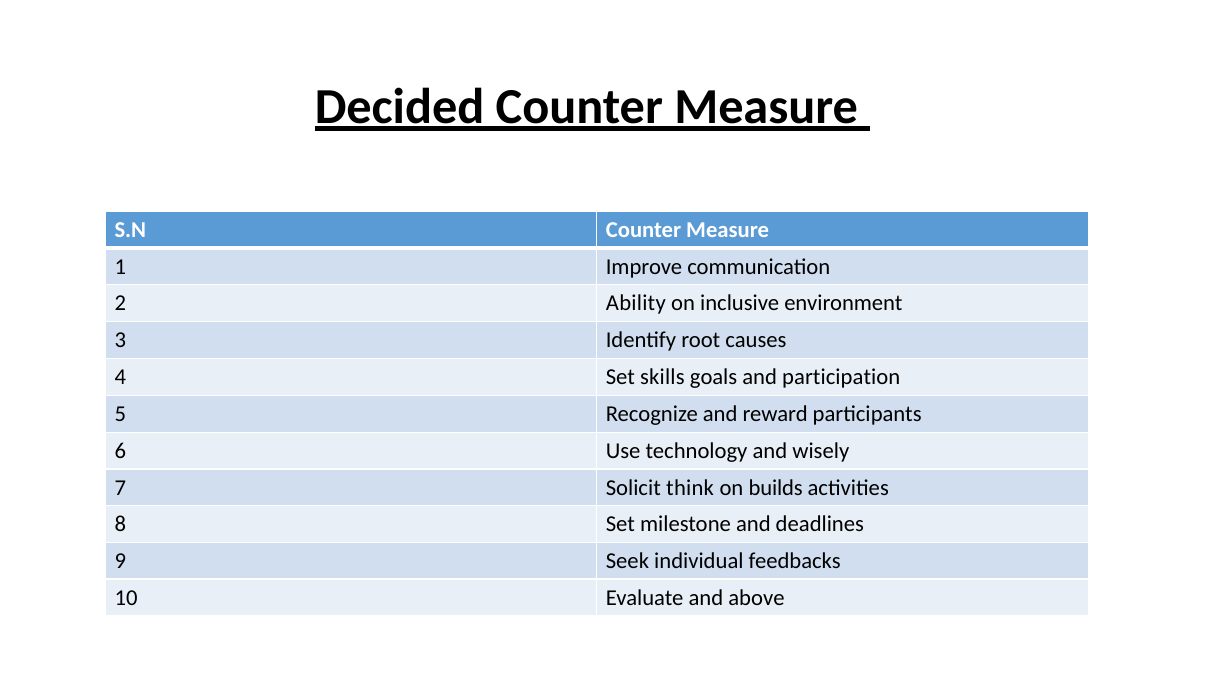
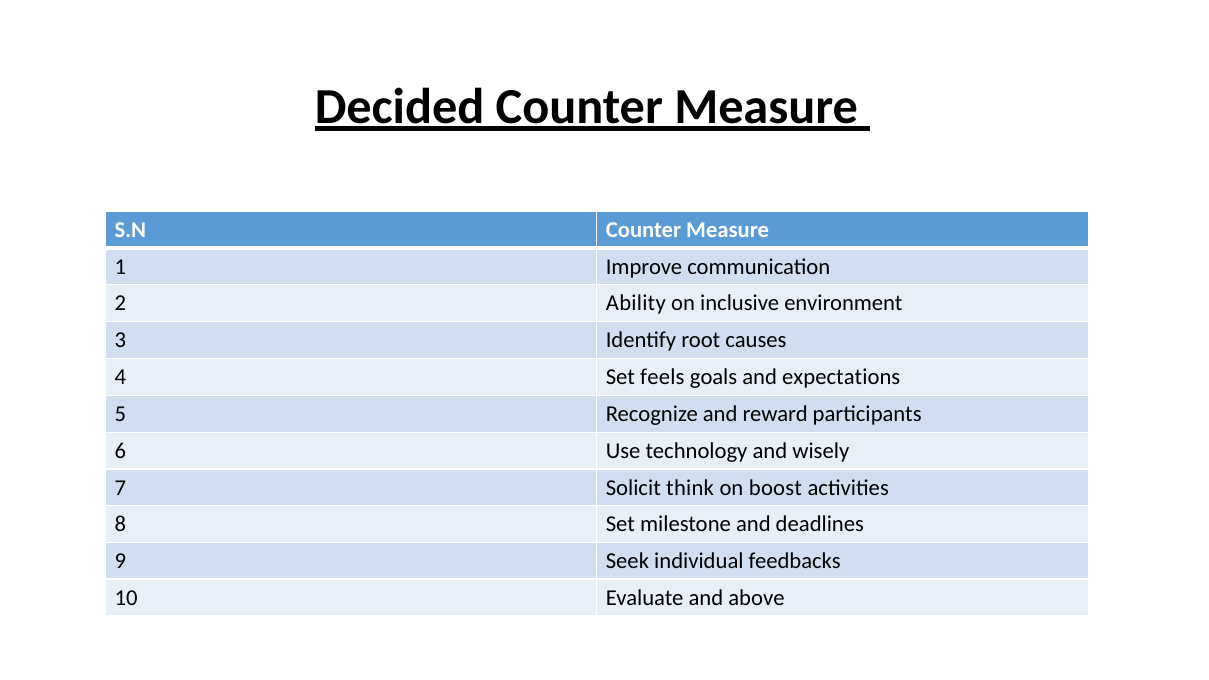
skills: skills -> feels (662, 377)
participation: participation -> expectations (841, 377)
builds: builds -> boost (775, 488)
